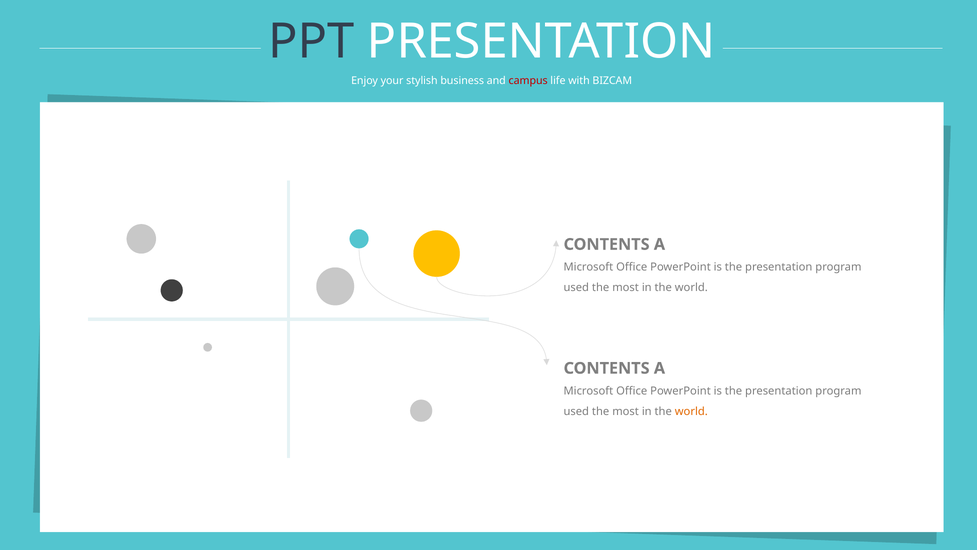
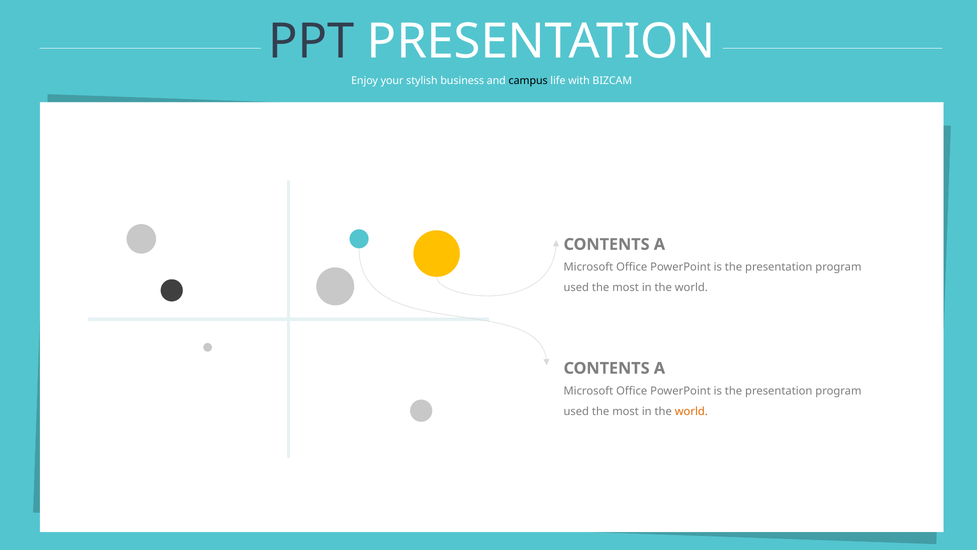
campus colour: red -> black (528, 81)
